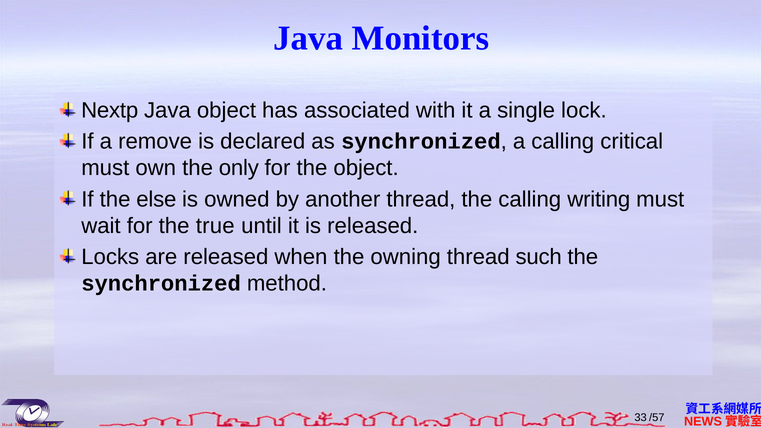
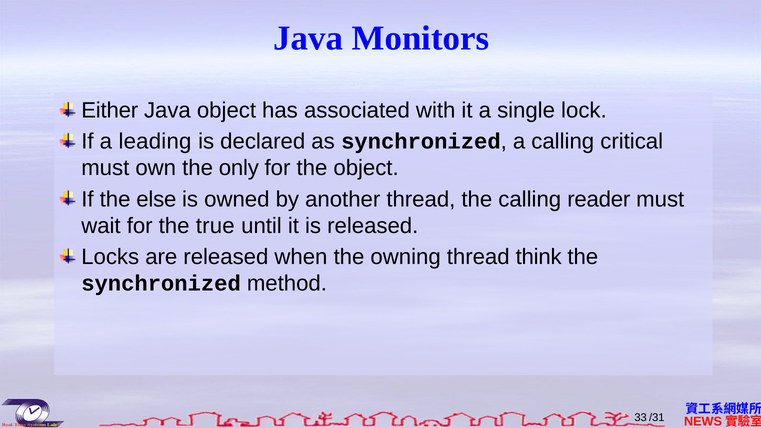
Nextp: Nextp -> Either (110, 110)
remove: remove -> leading (155, 141)
writing: writing -> reader (599, 199)
such: such -> think (539, 257)
/57: /57 -> /31 (657, 418)
